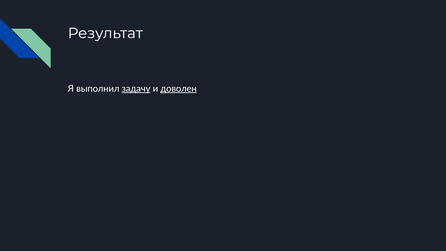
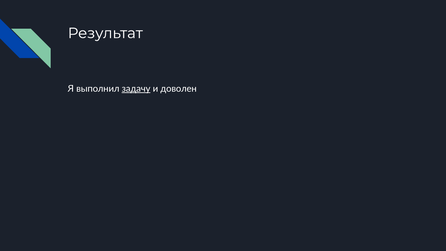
доволен underline: present -> none (179, 89)
